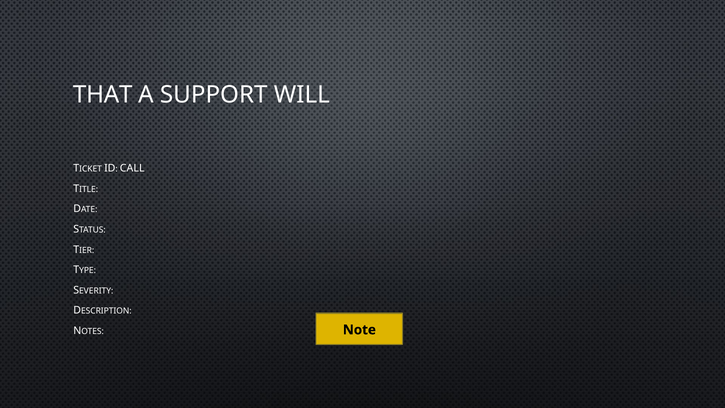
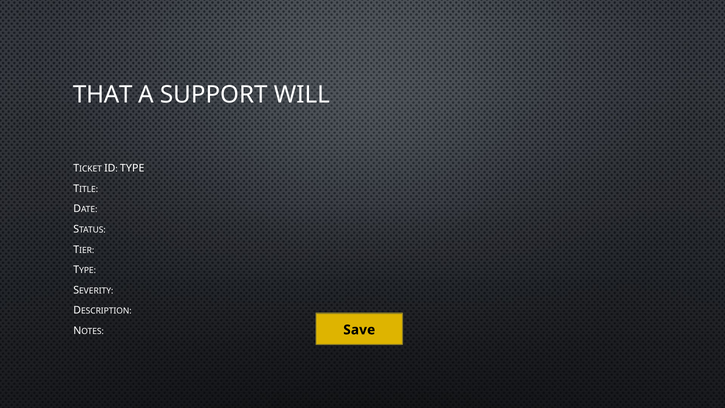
ID CALL: CALL -> TYPE (132, 168)
Note: Note -> Save (359, 330)
